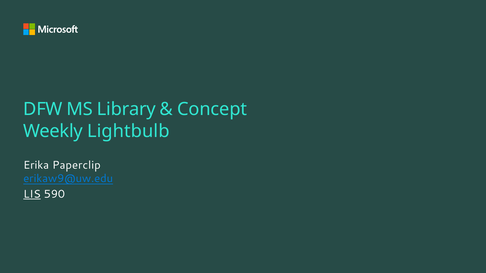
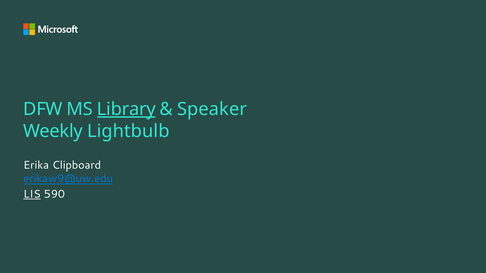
Library underline: none -> present (126, 109)
Concept: Concept -> Speaker (212, 109)
Paperclip: Paperclip -> Clipboard (77, 165)
